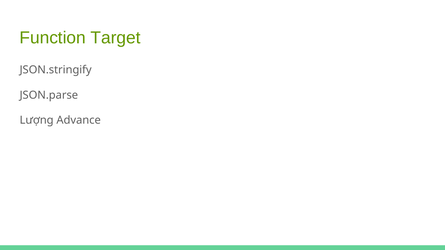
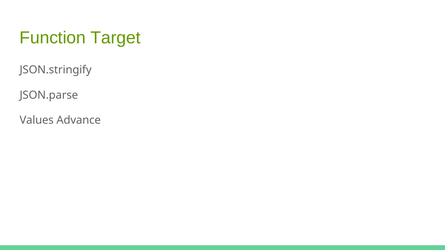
Lượng: Lượng -> Values (37, 120)
